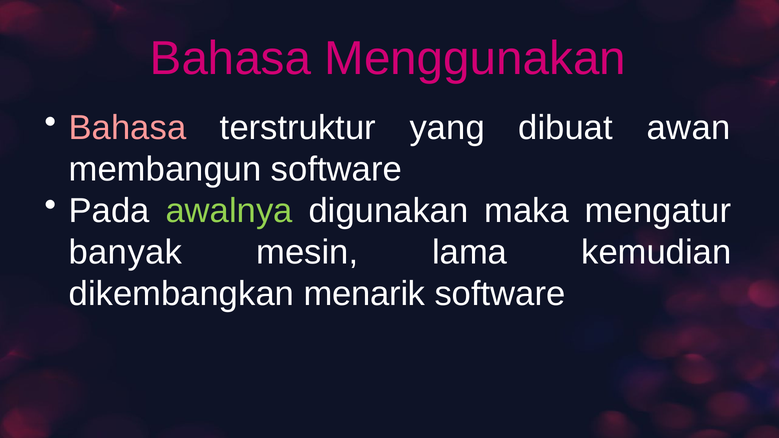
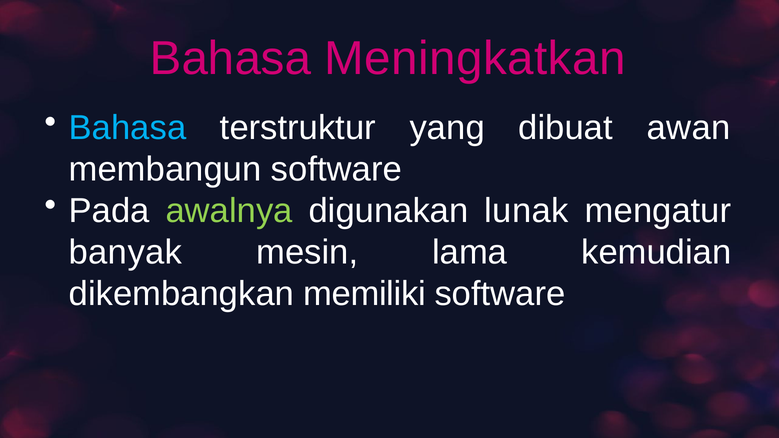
Menggunakan: Menggunakan -> Meningkatkan (475, 58)
Bahasa colour: pink -> light blue (128, 128)
maka: maka -> lunak (526, 211)
menarik: menarik -> memiliki (365, 294)
